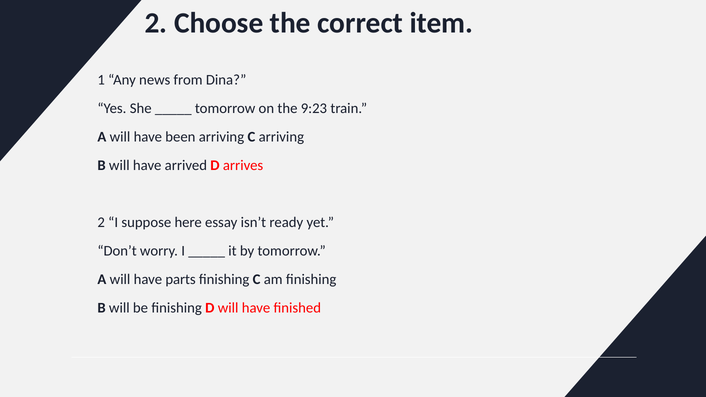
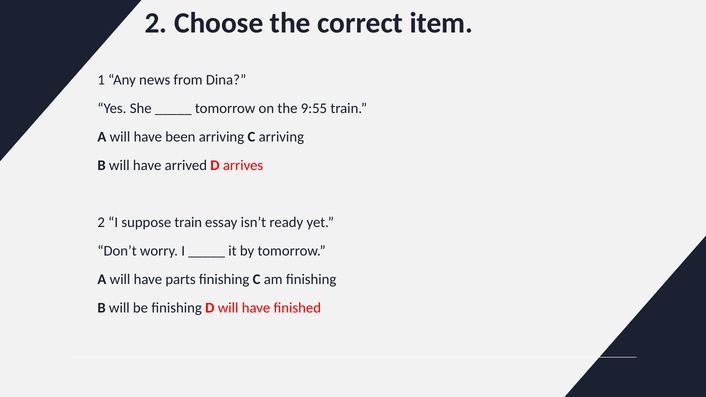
9:23: 9:23 -> 9:55 (314, 108)
suppose here: here -> train (188, 223)
